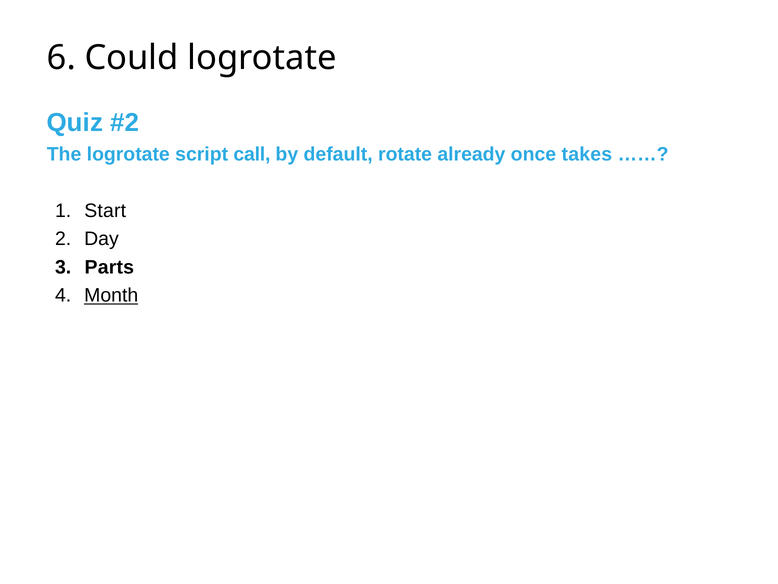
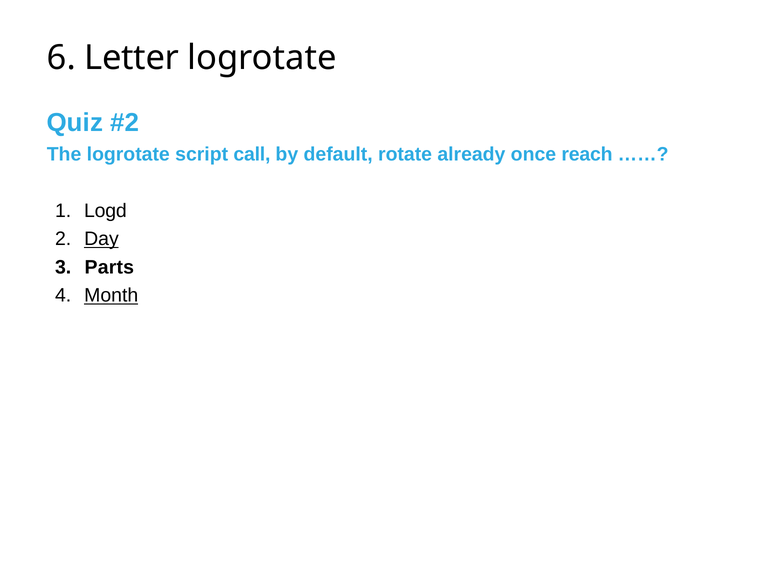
Could: Could -> Letter (132, 58)
takes: takes -> reach (587, 154)
Start: Start -> Logd (105, 211)
Day underline: none -> present (101, 239)
